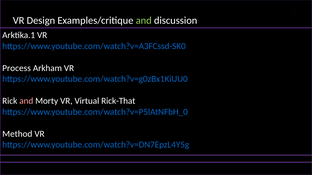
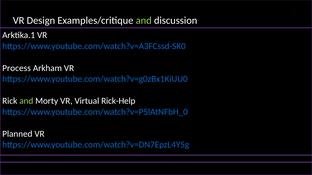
and colour: pink -> light green (26, 101)
Rick-That: Rick-That -> Rick-Help (118, 101)
Method: Method -> Planned (17, 134)
